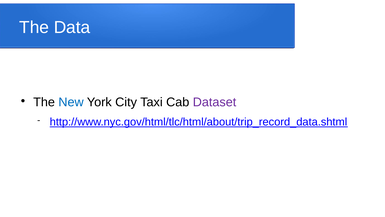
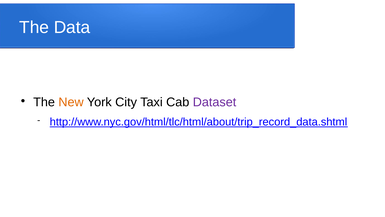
New colour: blue -> orange (71, 102)
